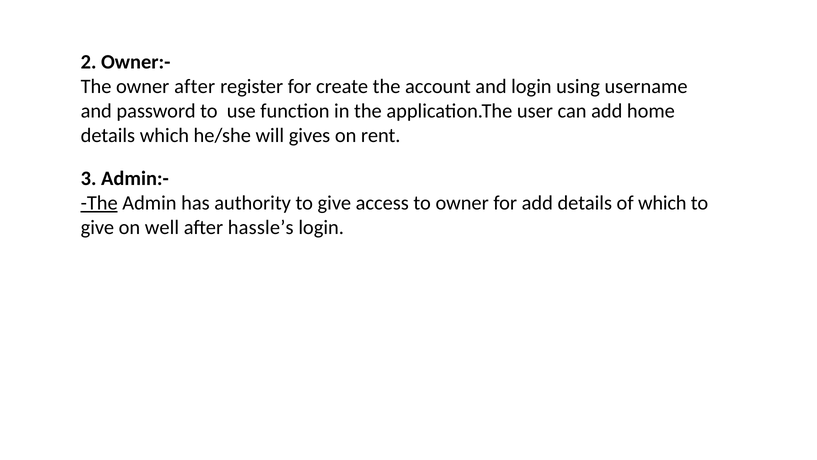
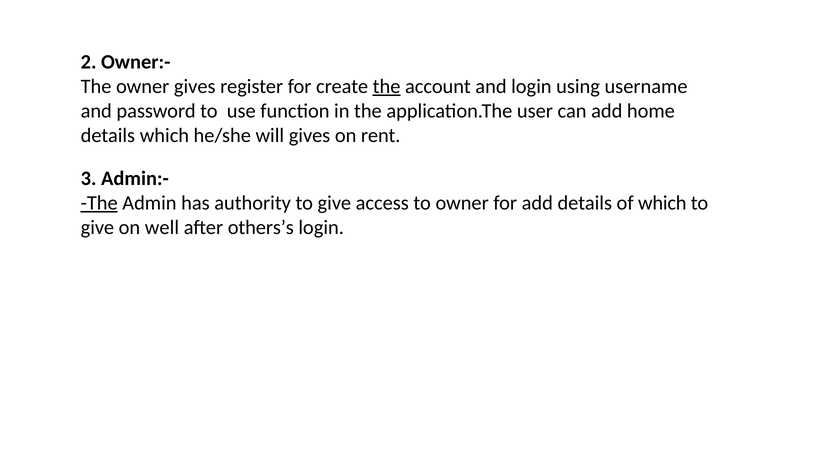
owner after: after -> gives (195, 86)
the underline: none -> present (387, 86)
hassle’s: hassle’s -> others’s (261, 227)
